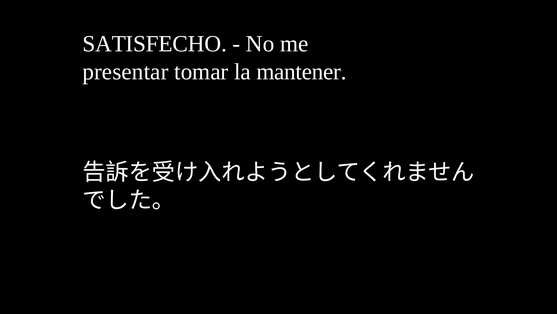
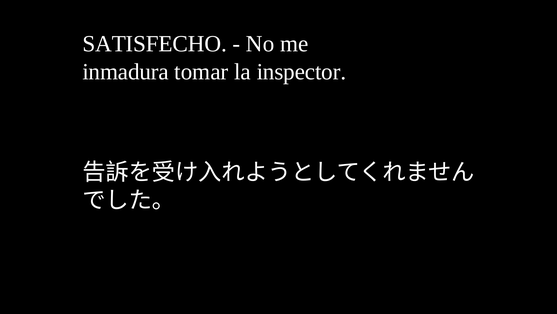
presentar: presentar -> inmadura (126, 72)
mantener: mantener -> inspector (301, 72)
